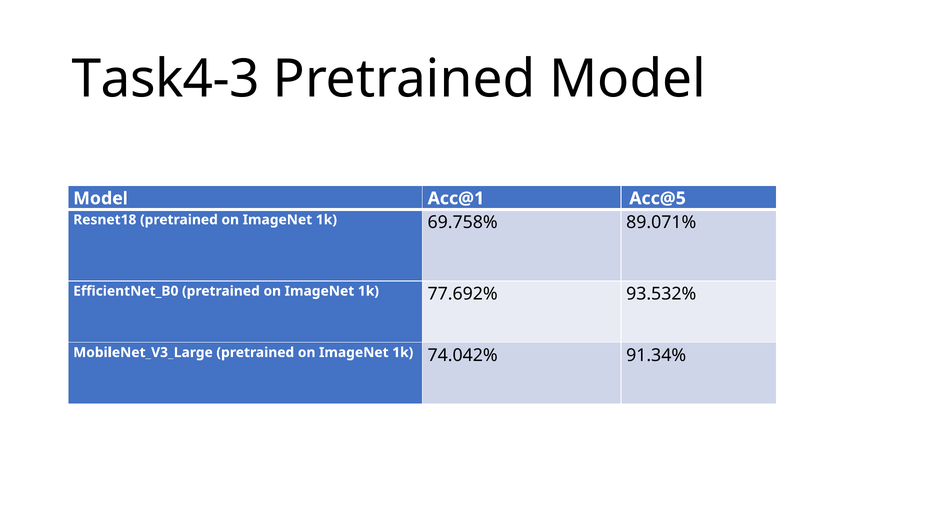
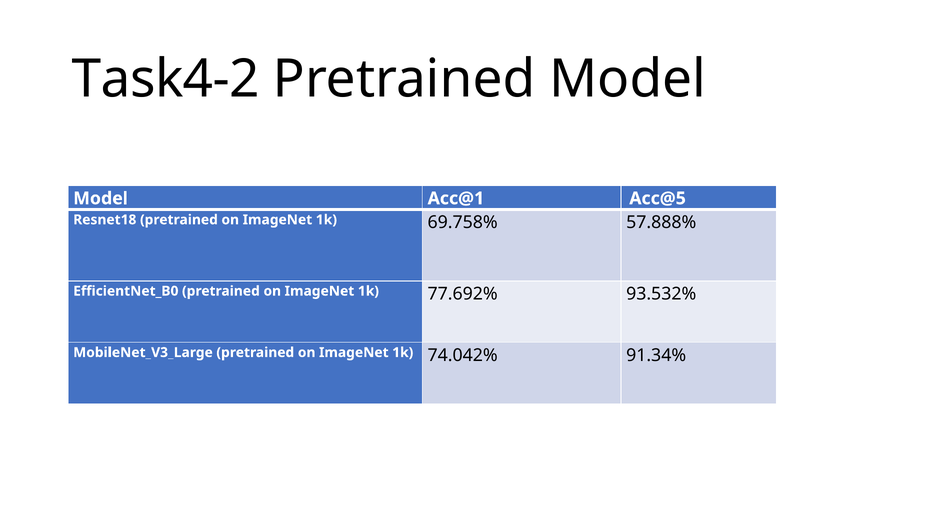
Task4-3: Task4-3 -> Task4-2 (166, 79)
89.071%: 89.071% -> 57.888% (661, 223)
